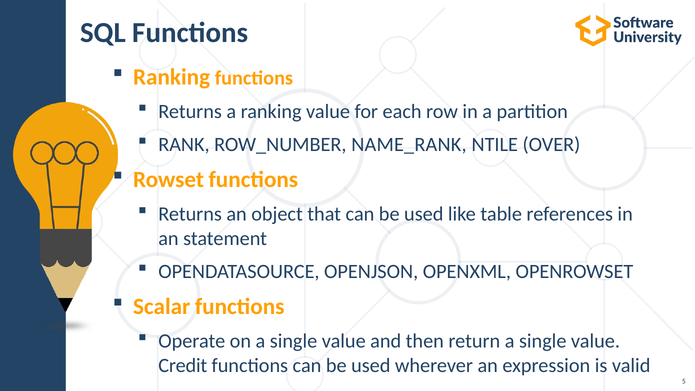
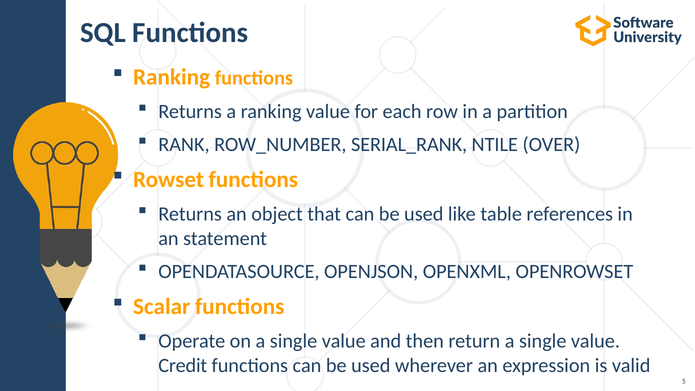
NAME_RANK: NAME_RANK -> SERIAL_RANK (409, 145)
